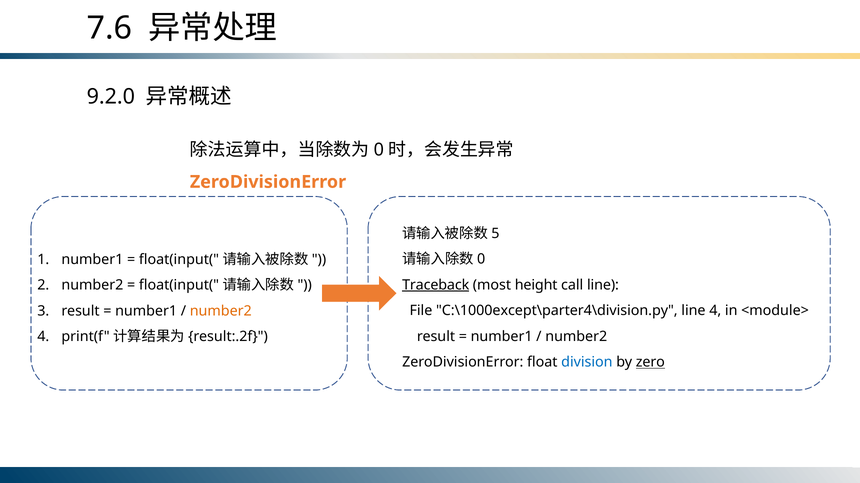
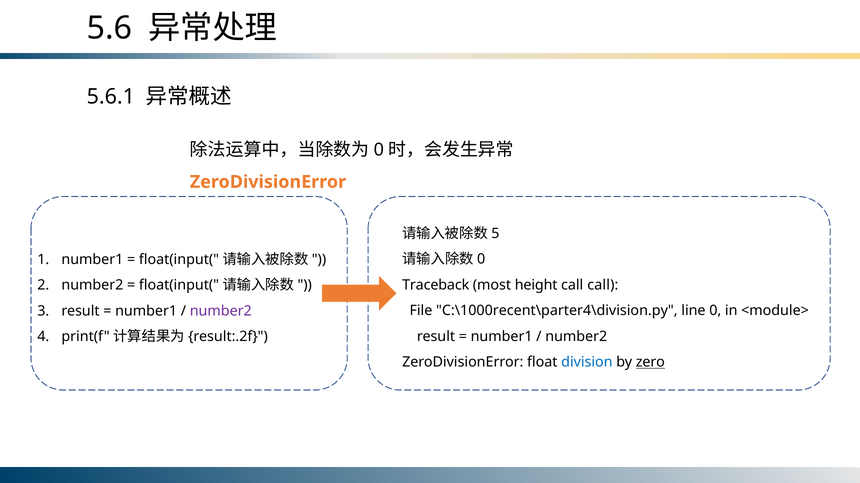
7.6: 7.6 -> 5.6 (109, 28)
9.2.0: 9.2.0 -> 5.6.1 (111, 97)
Traceback underline: present -> none (436, 285)
call line: line -> call (603, 285)
C:\1000except\parter4\division.py: C:\1000except\parter4\division.py -> C:\1000recent\parter4\division.py (557, 311)
line 4: 4 -> 0 (715, 311)
number2 colour: orange -> purple (221, 311)
